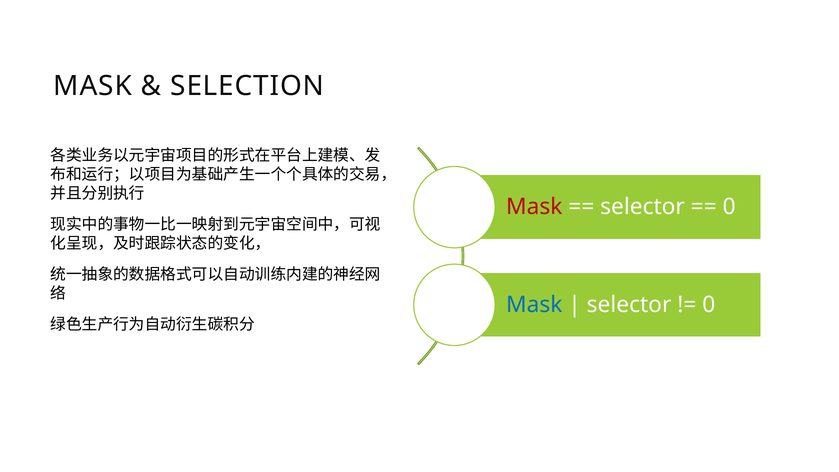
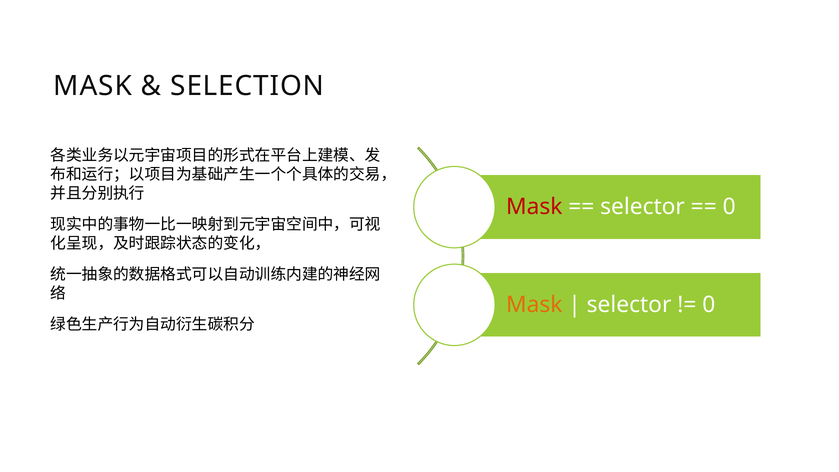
Mask colour: blue -> orange (534, 305)
